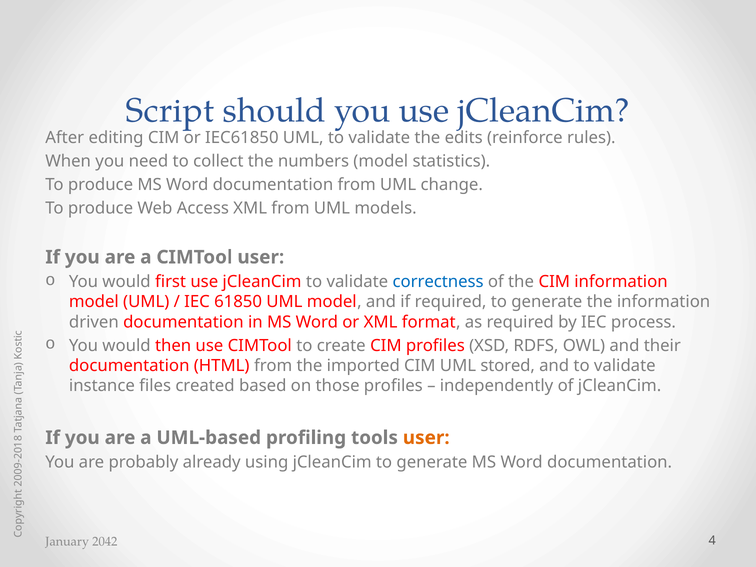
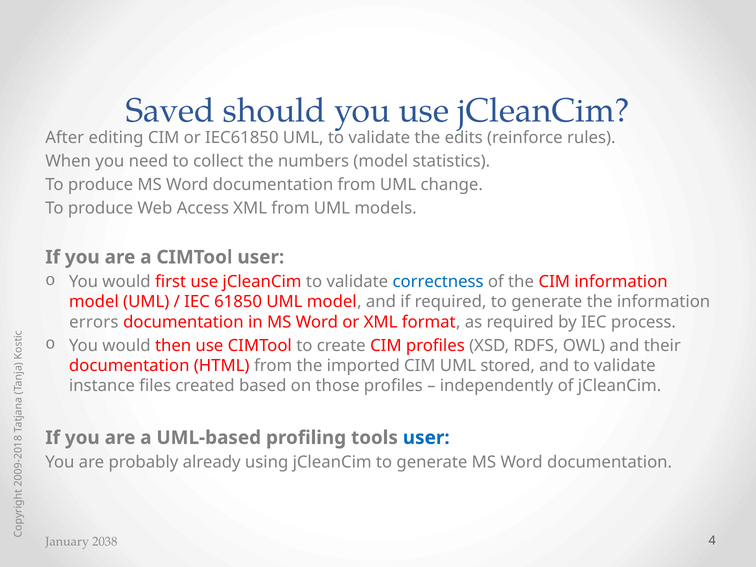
Script: Script -> Saved (170, 111)
driven: driven -> errors (94, 322)
user colour: orange -> blue (426, 438)
2042: 2042 -> 2038 (105, 541)
